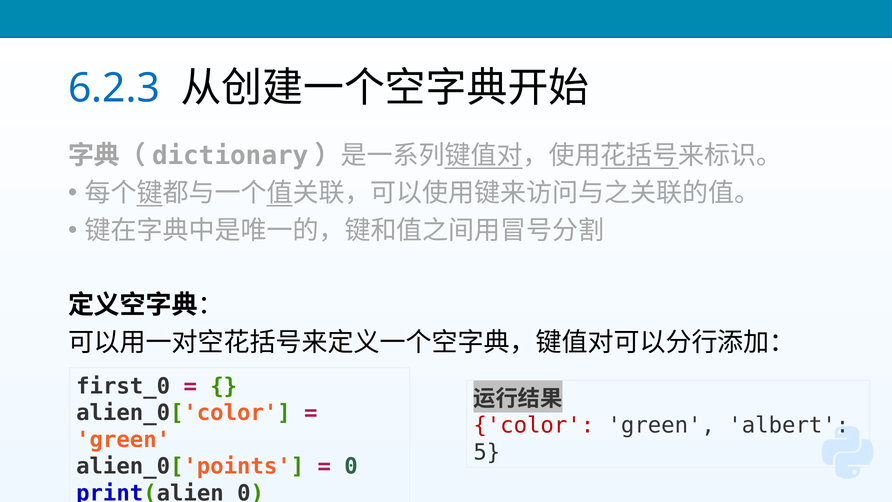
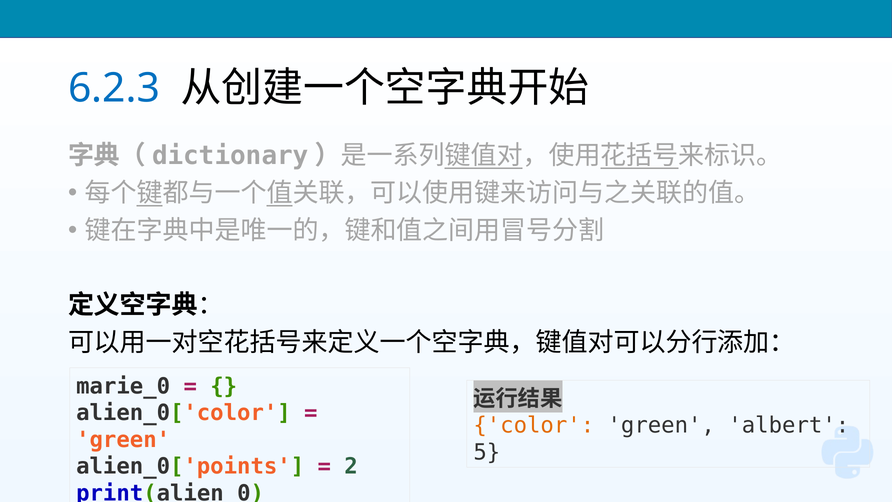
first_0: first_0 -> marie_0 (123, 386)
color colour: red -> orange (534, 425)
0: 0 -> 2 (351, 466)
